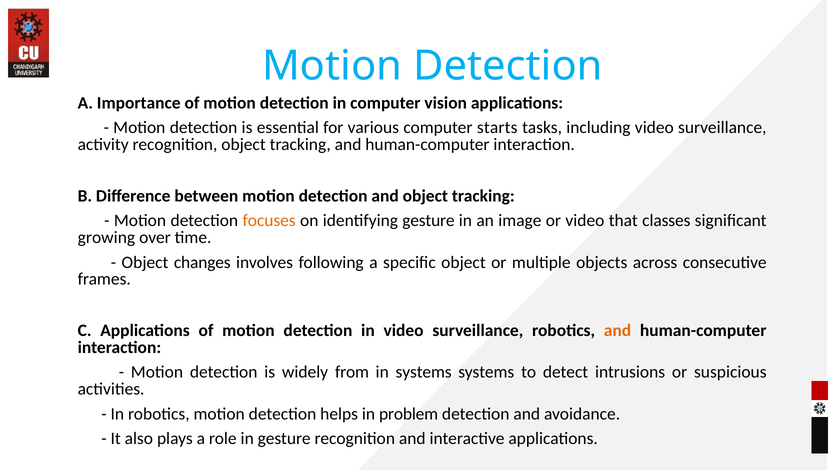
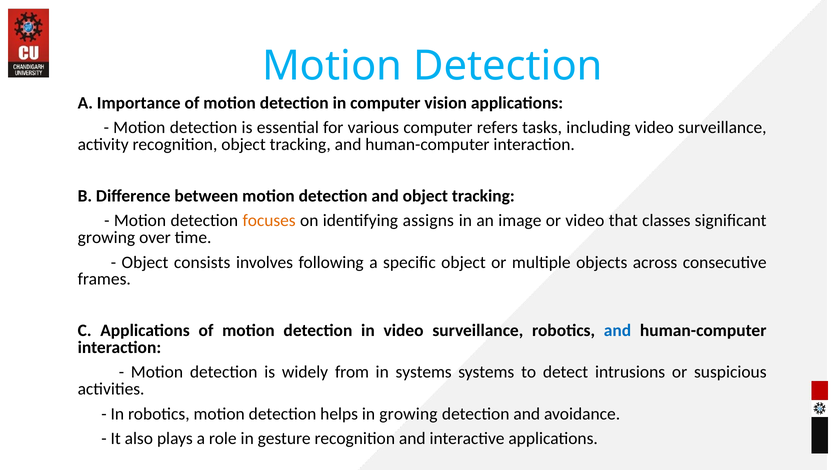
starts: starts -> refers (497, 128)
identifying gesture: gesture -> assigns (428, 221)
changes: changes -> consists (202, 262)
and colour: orange -> blue (618, 331)
in problem: problem -> growing (408, 414)
